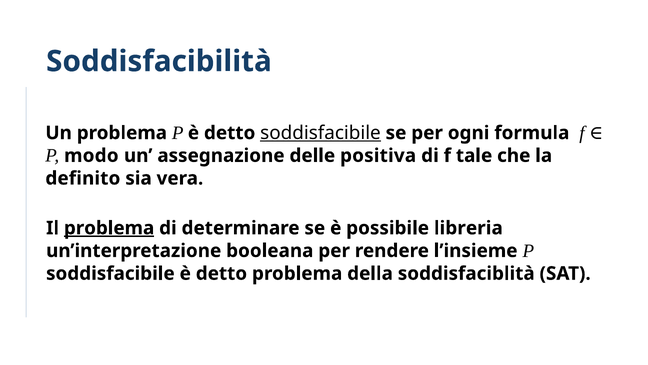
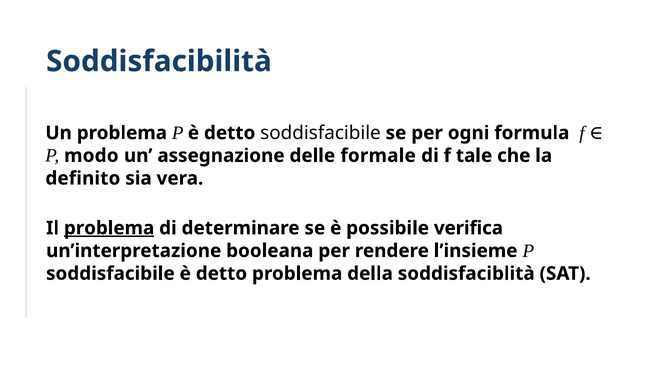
soddisfacibile underline: present -> none (321, 133)
positiva: positiva -> formale (378, 155)
libreria: libreria -> verifica (468, 228)
